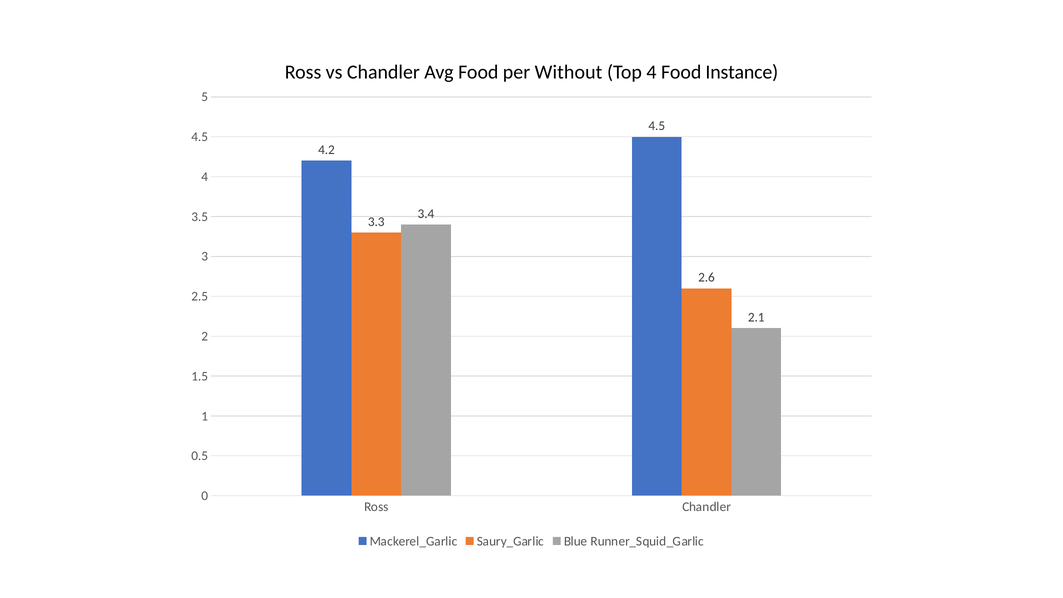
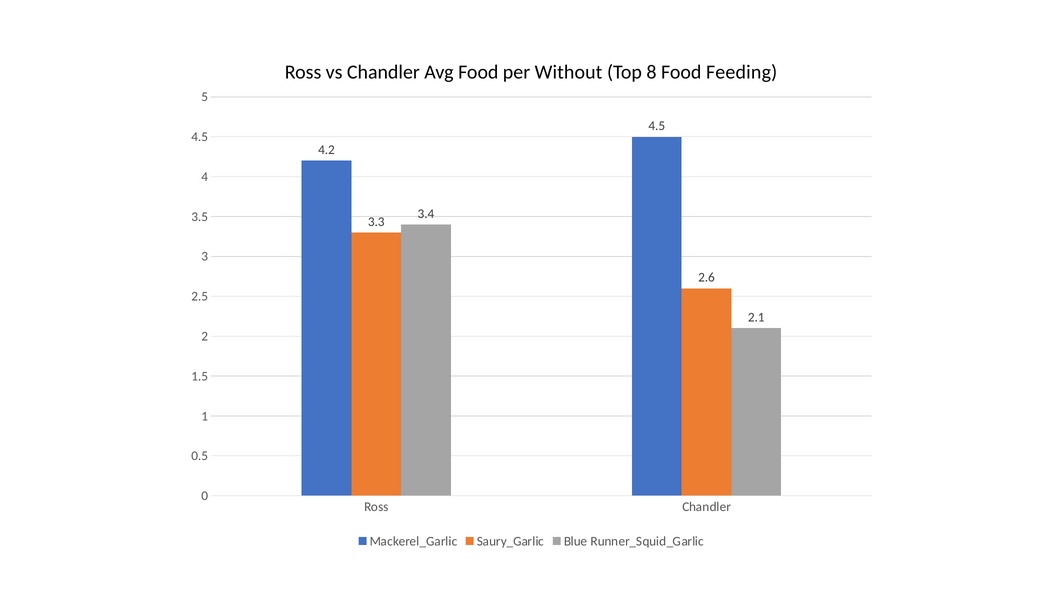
Top 4: 4 -> 8 (652, 72)
Instance: Instance -> Feeding (742, 72)
